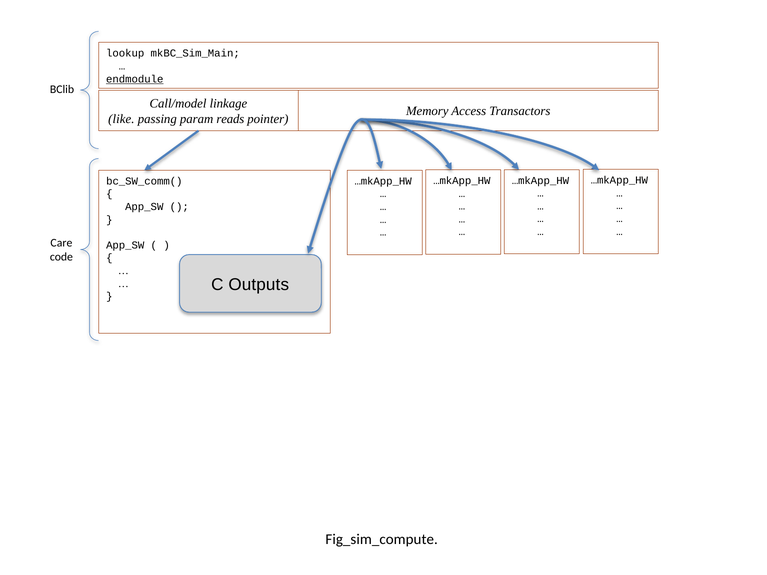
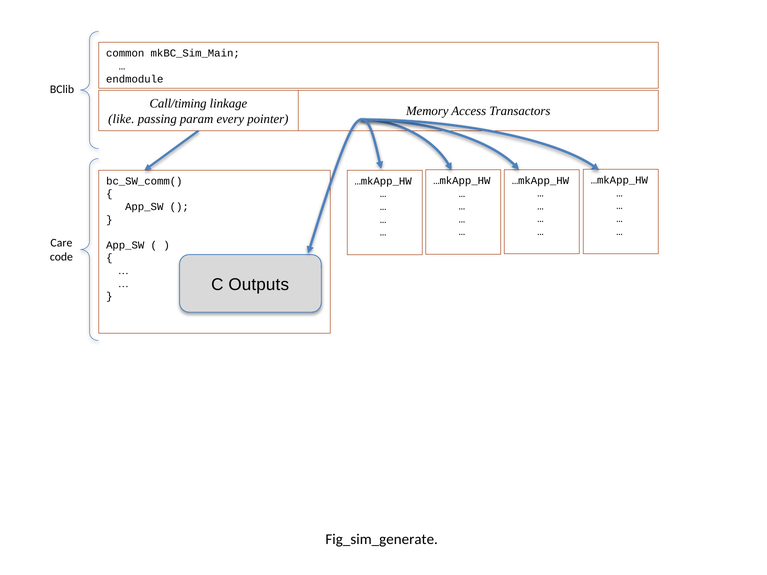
lookup: lookup -> common (125, 53)
endmodule underline: present -> none (135, 79)
Call/model: Call/model -> Call/timing (178, 104)
reads: reads -> every (230, 119)
Fig_sim_compute: Fig_sim_compute -> Fig_sim_generate (382, 539)
